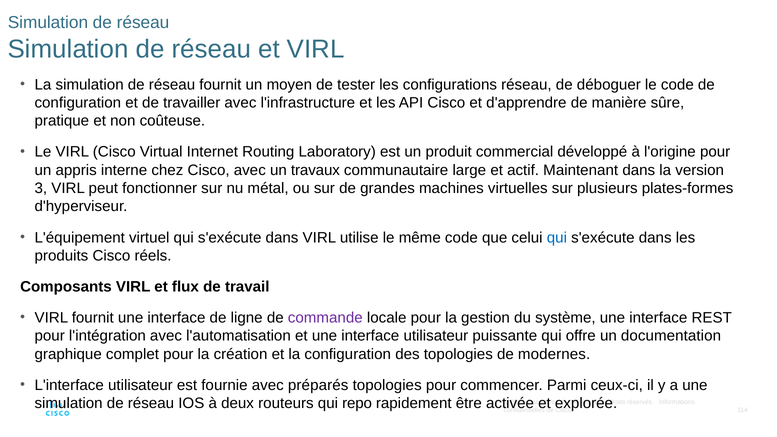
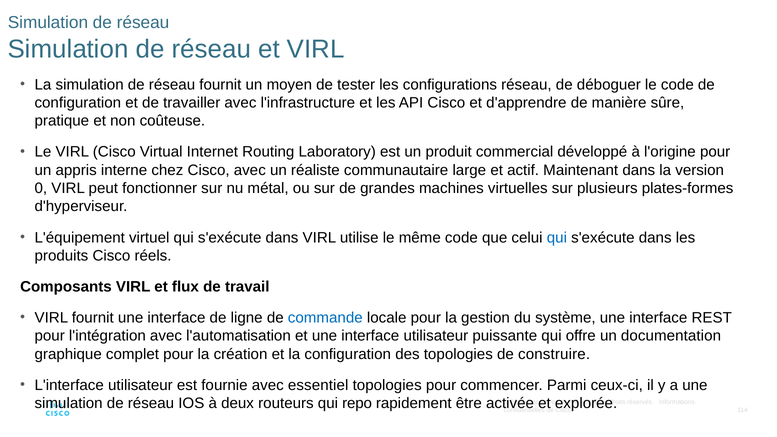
travaux: travaux -> réaliste (315, 170)
3: 3 -> 0 (41, 188)
commande colour: purple -> blue (325, 318)
modernes: modernes -> construire (554, 354)
préparés: préparés -> essentiel (318, 385)
